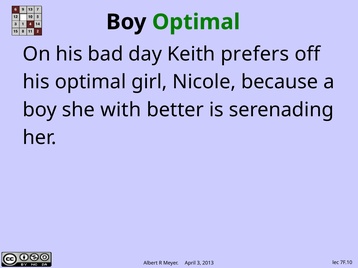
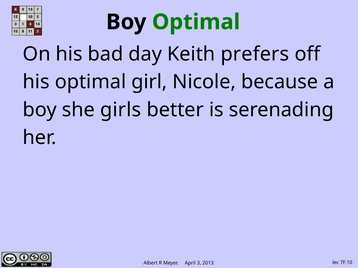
with: with -> girls (121, 110)
